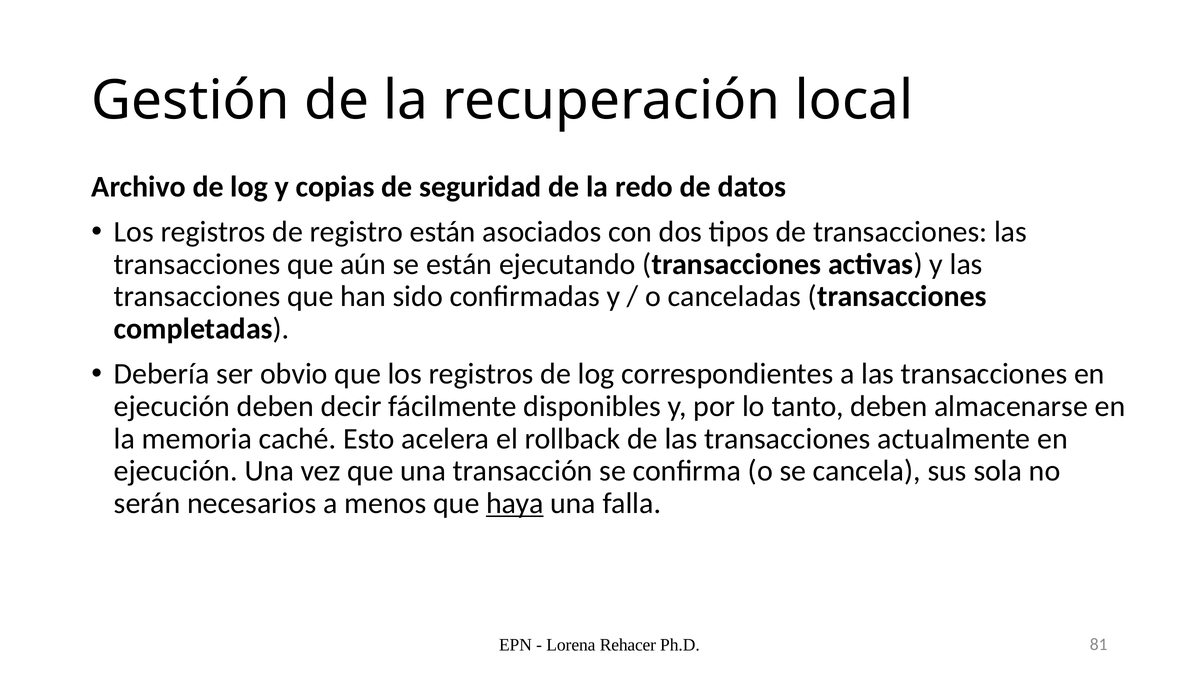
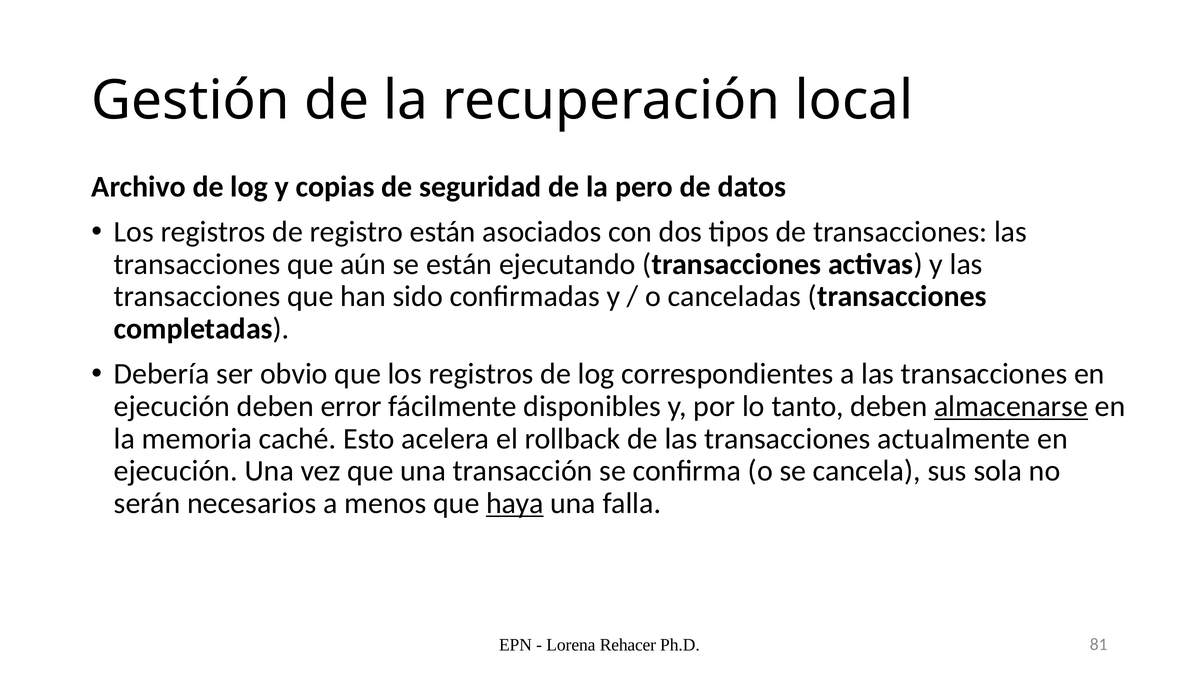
redo: redo -> pero (644, 187)
decir: decir -> error (351, 406)
almacenarse underline: none -> present (1011, 406)
